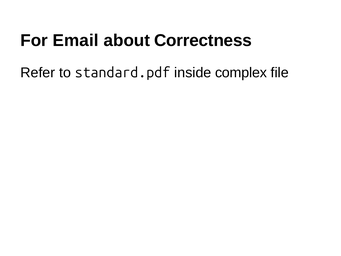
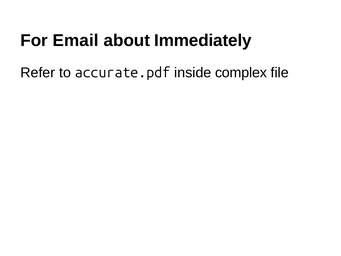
Correctness: Correctness -> Immediately (203, 40)
standard.pdf: standard.pdf -> accurate.pdf (123, 73)
